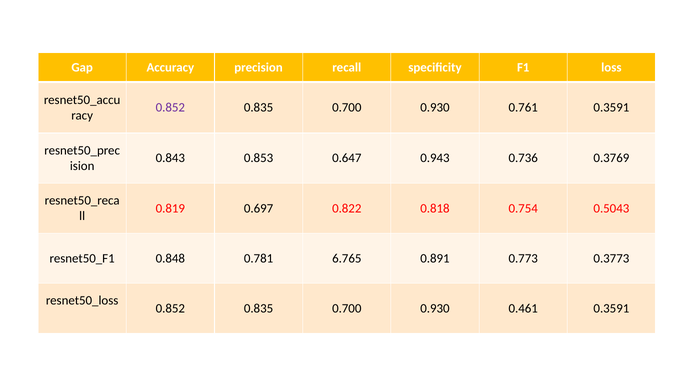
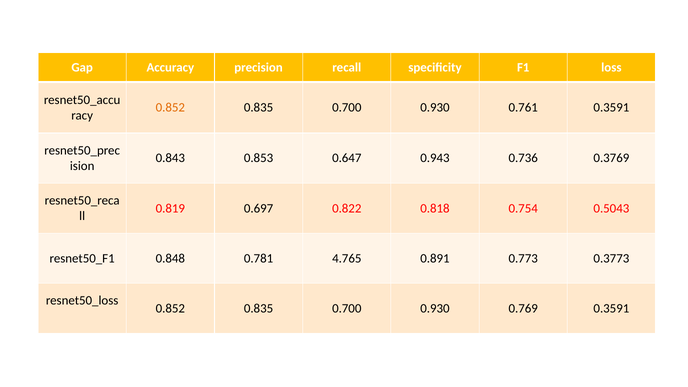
0.852 colour: purple -> orange (170, 108)
6.765: 6.765 -> 4.765 (347, 258)
0.461: 0.461 -> 0.769 (523, 308)
